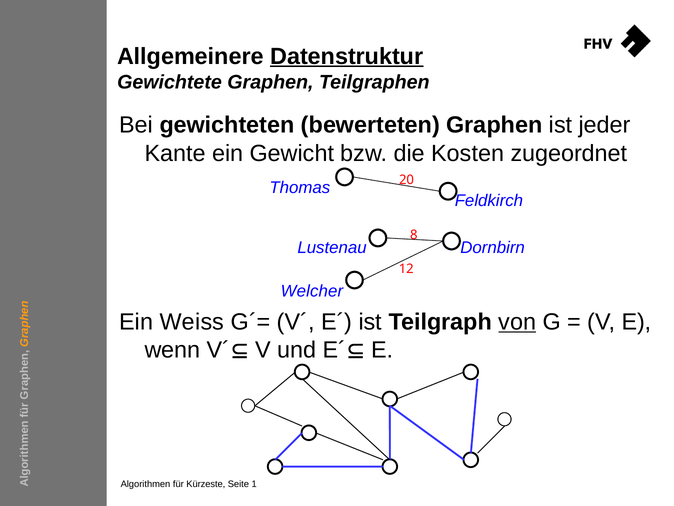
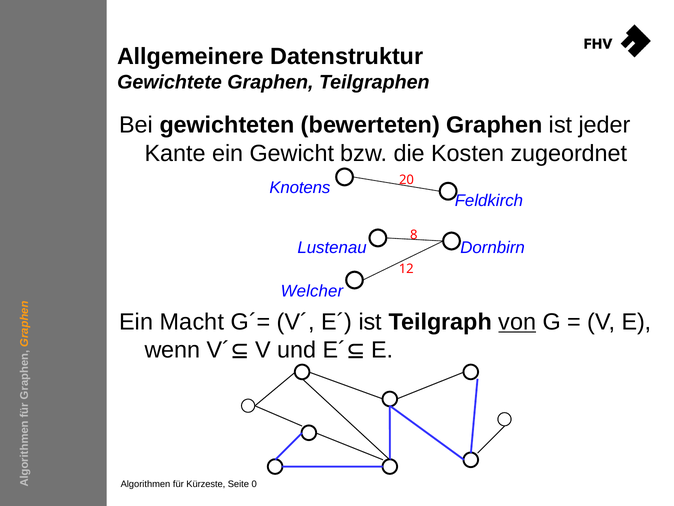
Datenstruktur underline: present -> none (347, 56)
Thomas: Thomas -> Knotens (300, 187)
Weiss: Weiss -> Macht (192, 322)
1: 1 -> 0 (254, 484)
